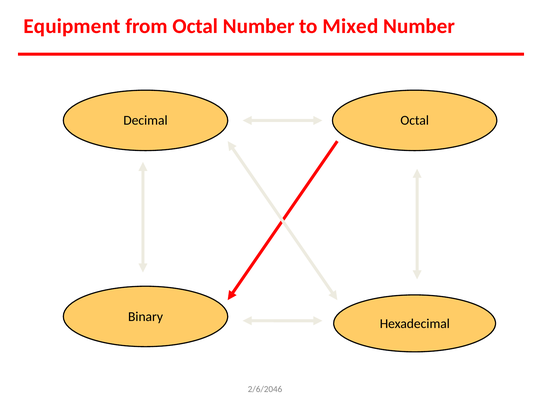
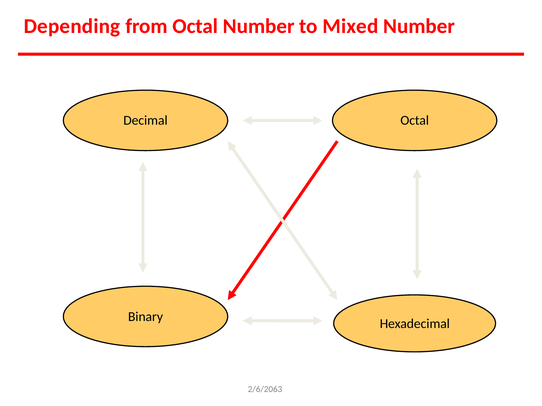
Equipment: Equipment -> Depending (72, 26)
2/6/2046: 2/6/2046 -> 2/6/2063 (265, 390)
